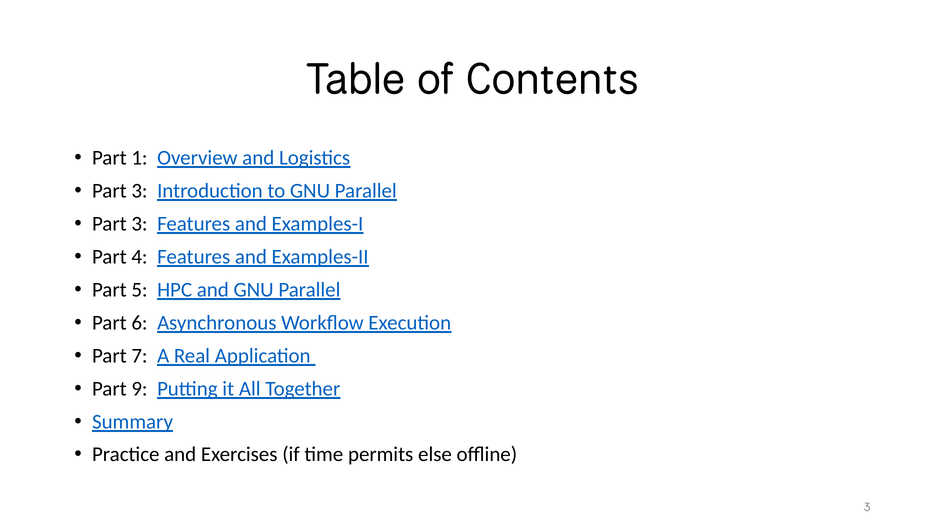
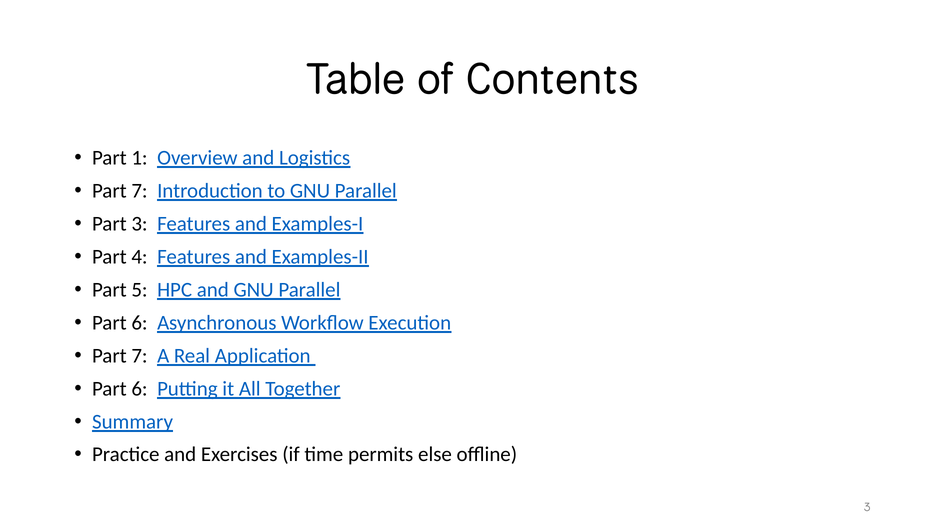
3: 3 -> 7 (139, 191)
9: 9 -> 6 (139, 389)
